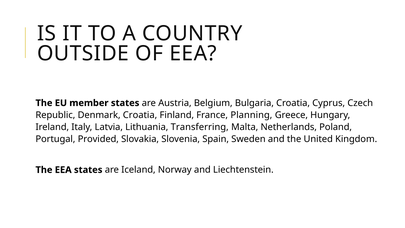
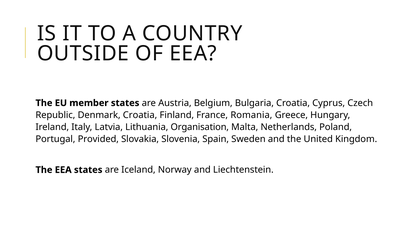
Planning: Planning -> Romania (251, 115)
Transferring: Transferring -> Organisation (200, 127)
